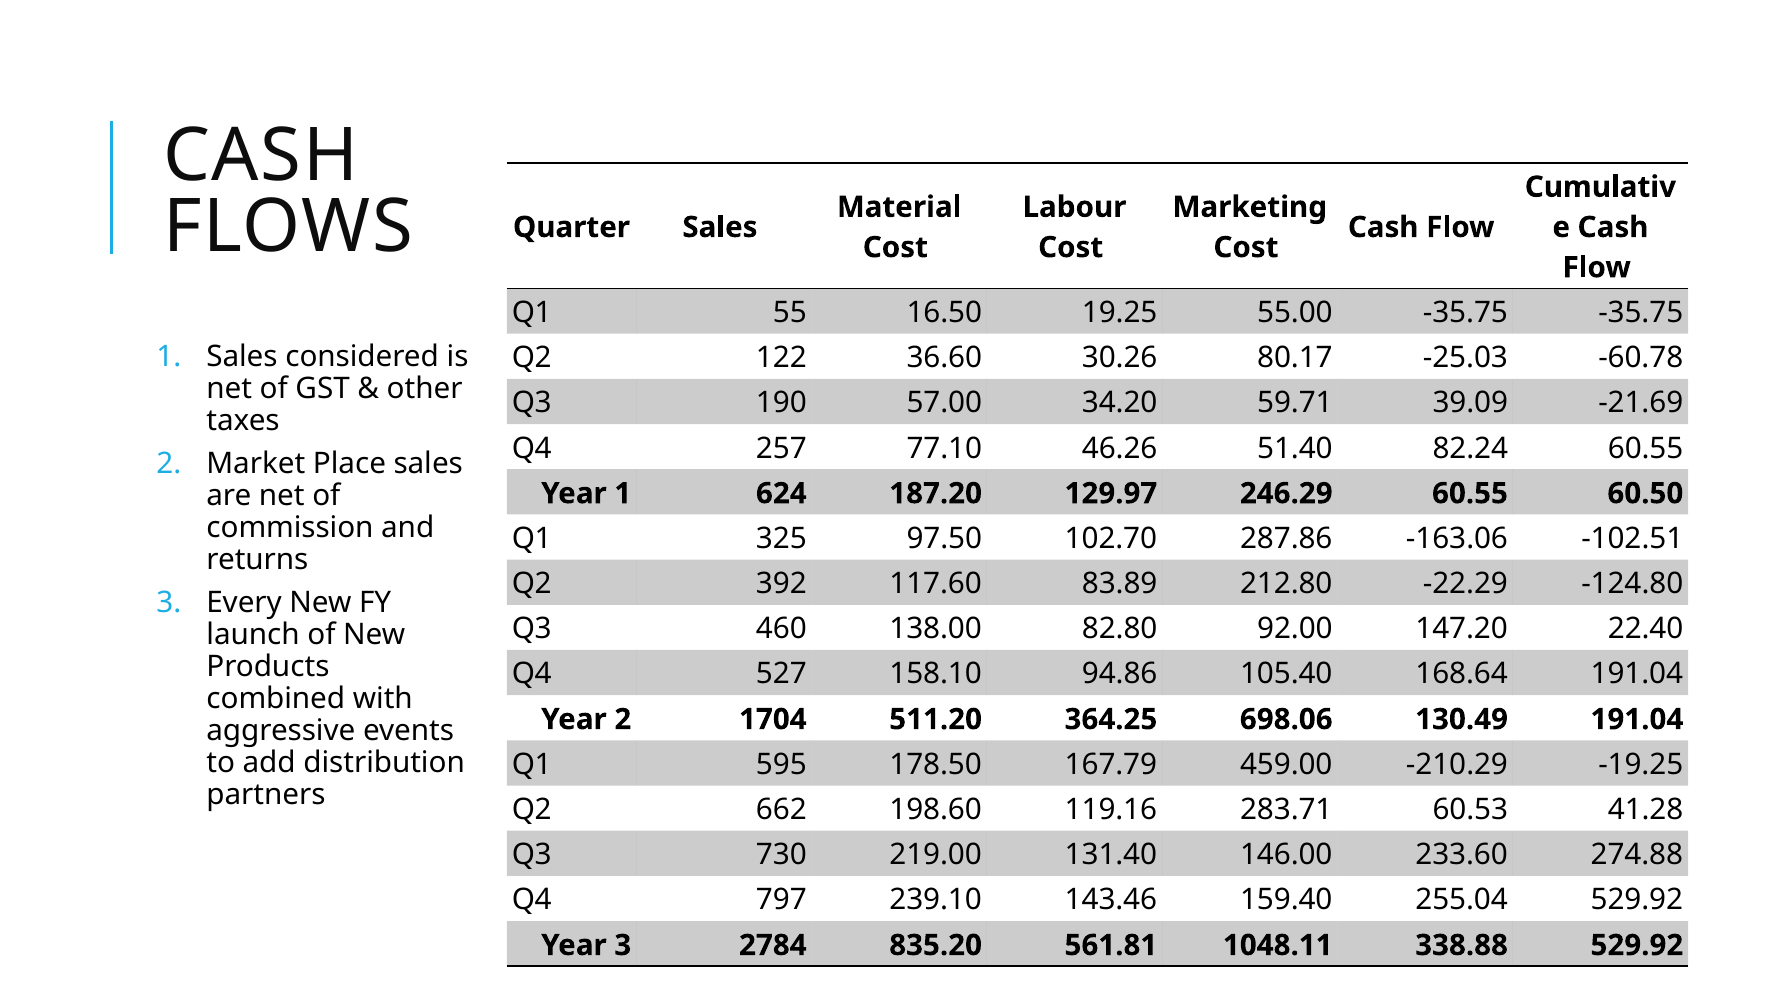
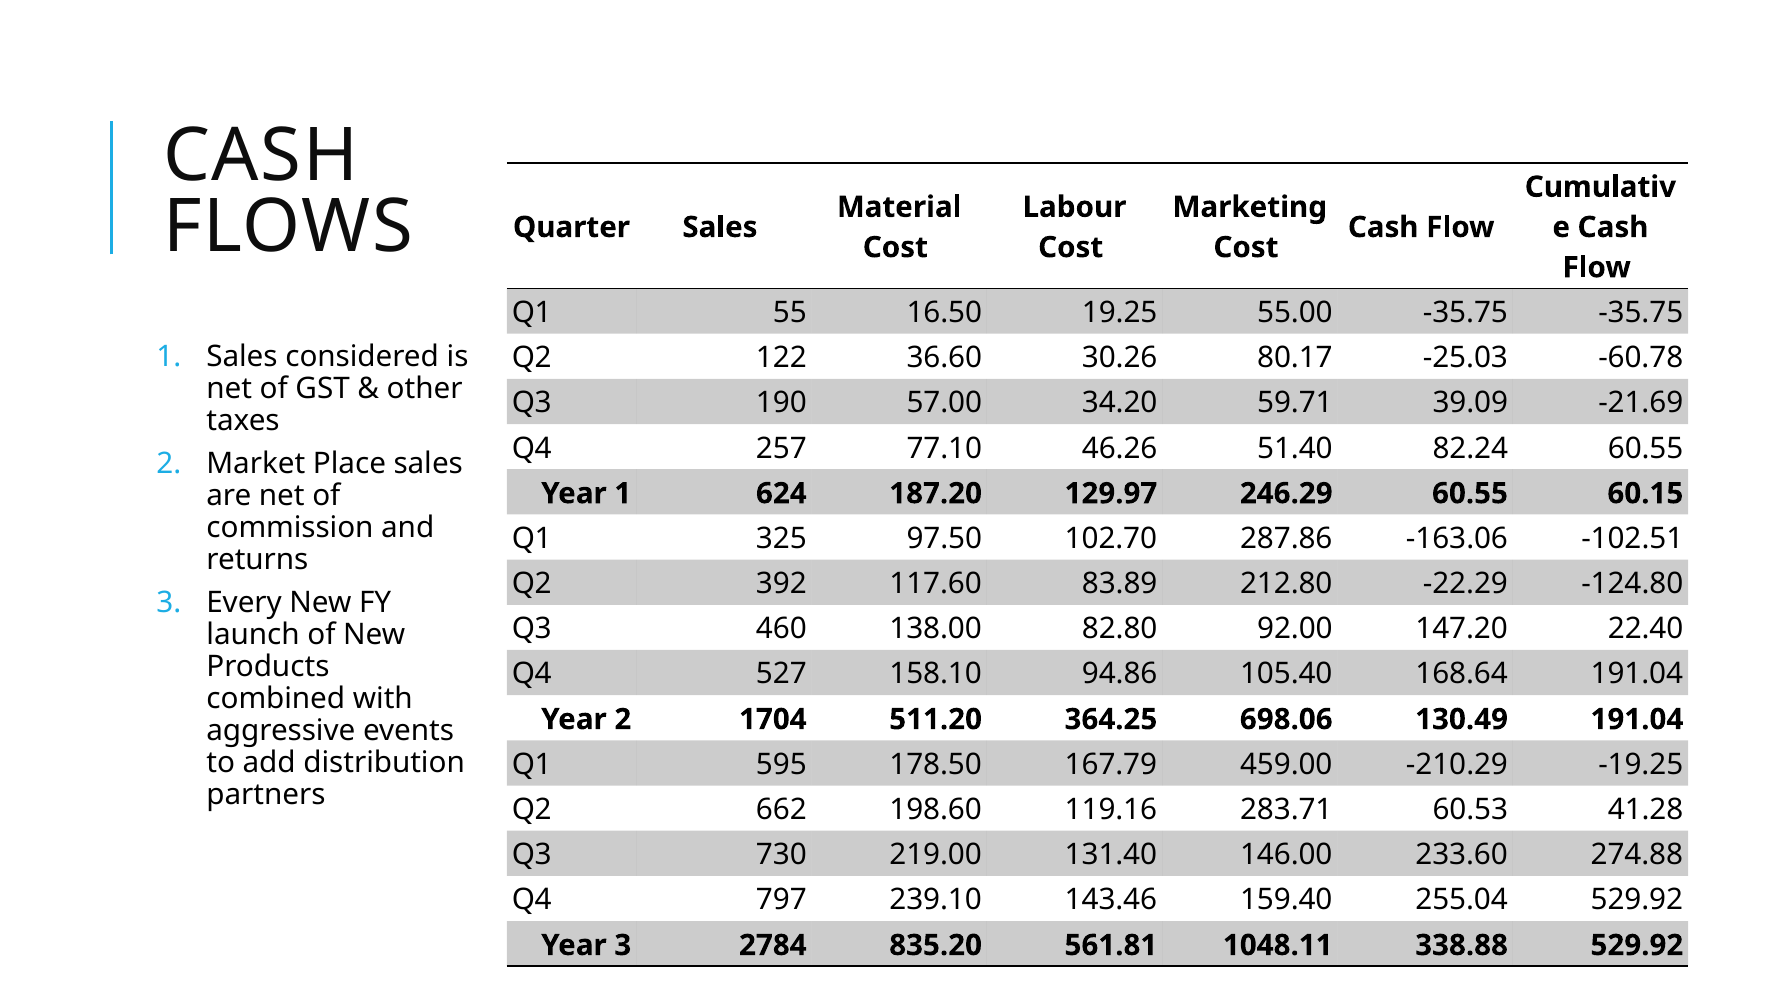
60.50: 60.50 -> 60.15 (1645, 494)
